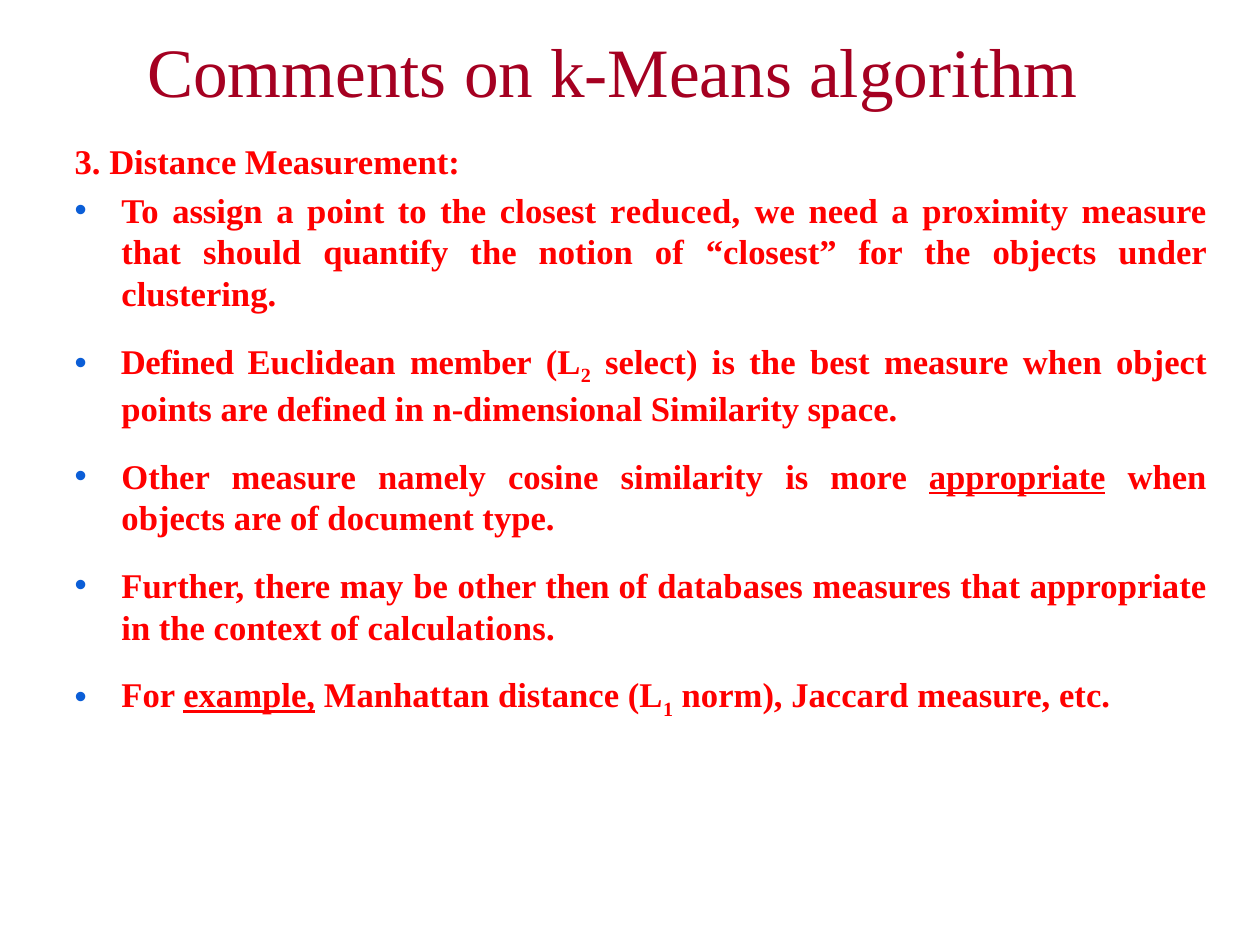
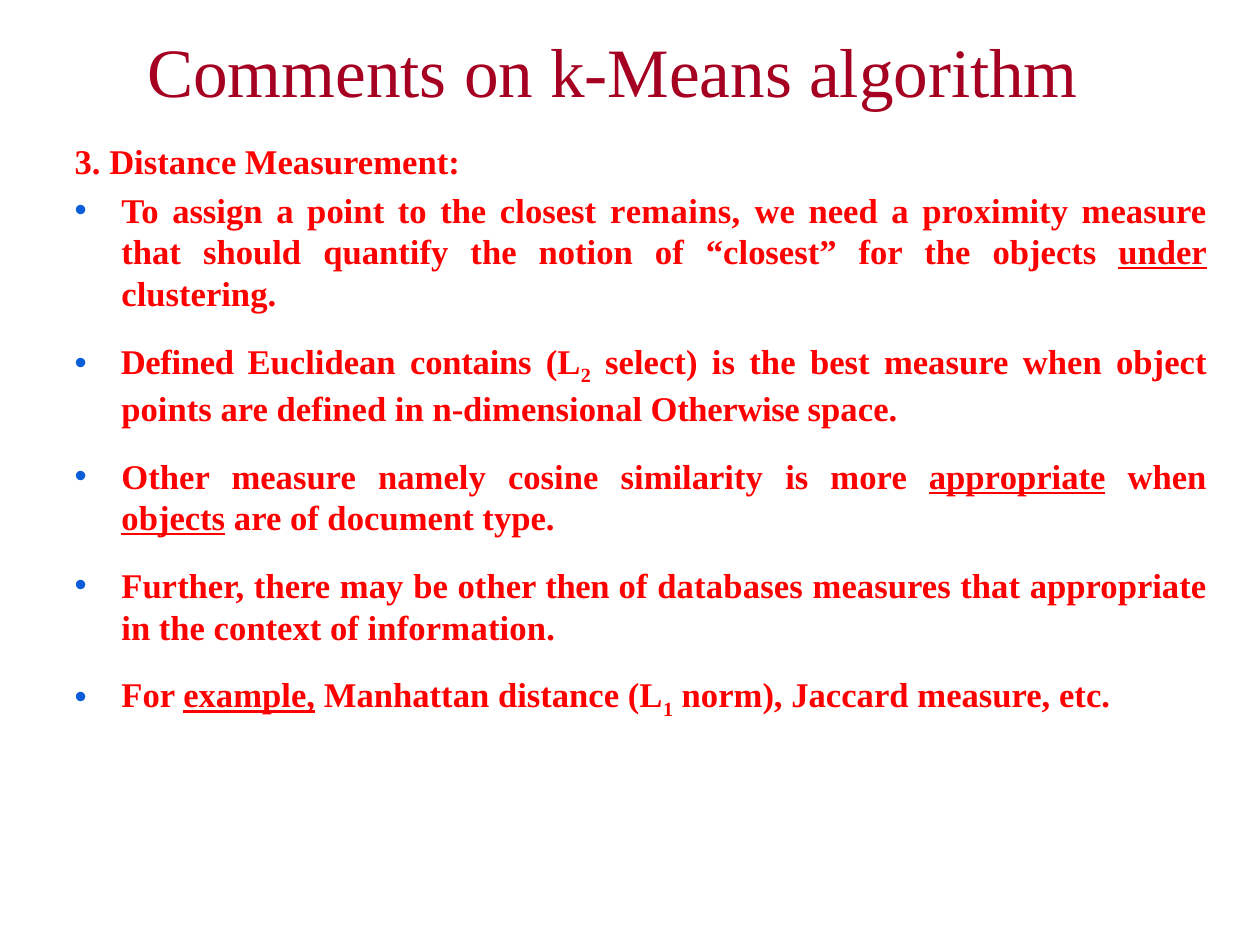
reduced: reduced -> remains (675, 212)
under underline: none -> present (1163, 253)
member: member -> contains (471, 362)
n-dimensional Similarity: Similarity -> Otherwise (725, 410)
objects underline: none -> present (173, 519)
calculations: calculations -> information (461, 628)
